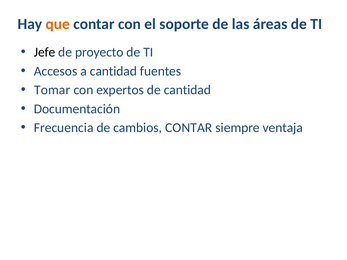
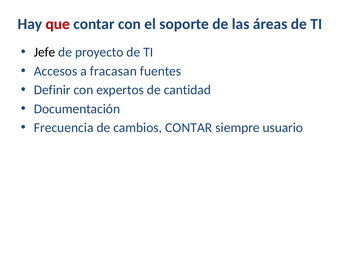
que colour: orange -> red (58, 24)
a cantidad: cantidad -> fracasan (113, 71)
Tomar: Tomar -> Definir (52, 90)
ventaja: ventaja -> usuario (283, 128)
